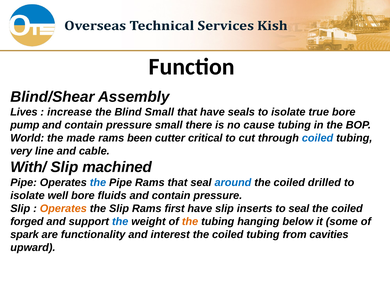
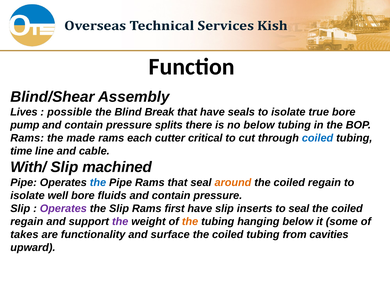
increase: increase -> possible (70, 112)
Blind Small: Small -> Break (159, 112)
pressure small: small -> splits (169, 125)
no cause: cause -> below (259, 125)
World: World -> Rams (27, 138)
been: been -> each (140, 138)
very: very -> time (21, 151)
around colour: blue -> orange (233, 182)
drilled: drilled -> regain (324, 182)
Operates colour: orange -> purple (63, 208)
forged: forged -> regain (27, 221)
the colour: blue -> purple (120, 221)
spark: spark -> takes (24, 234)
interest: interest -> surface (170, 234)
